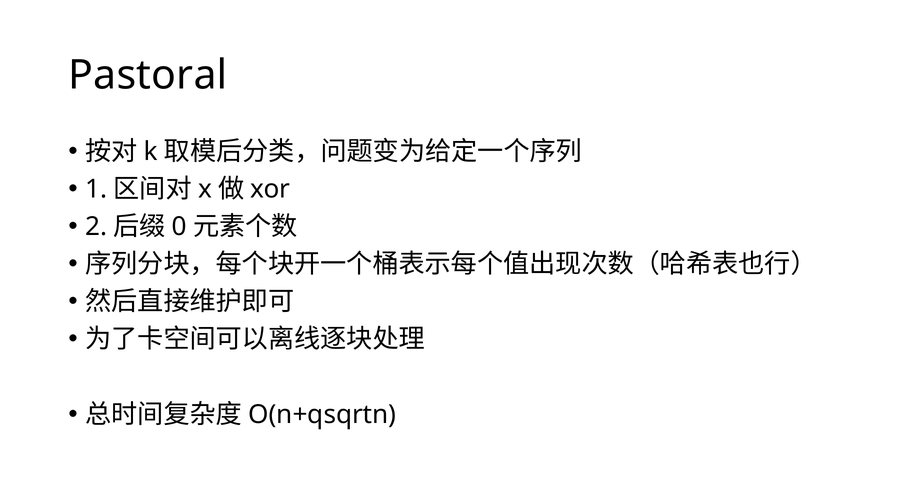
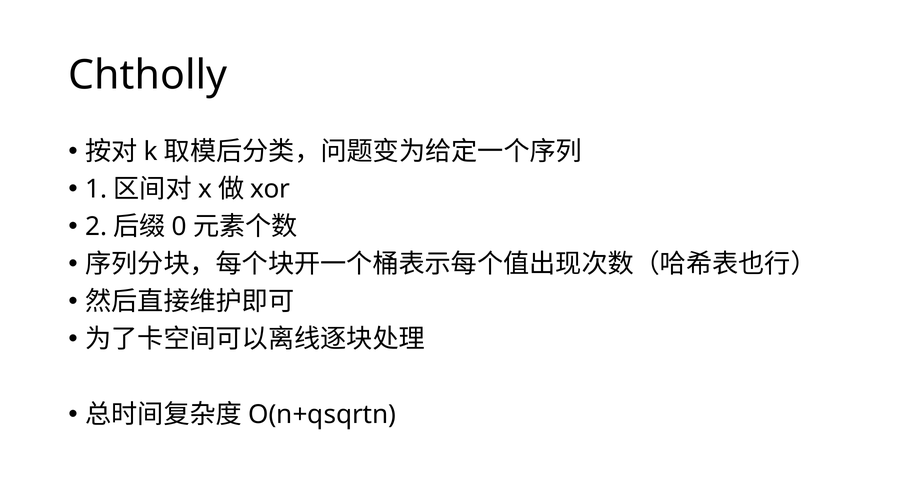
Pastoral: Pastoral -> Chtholly (148, 75)
